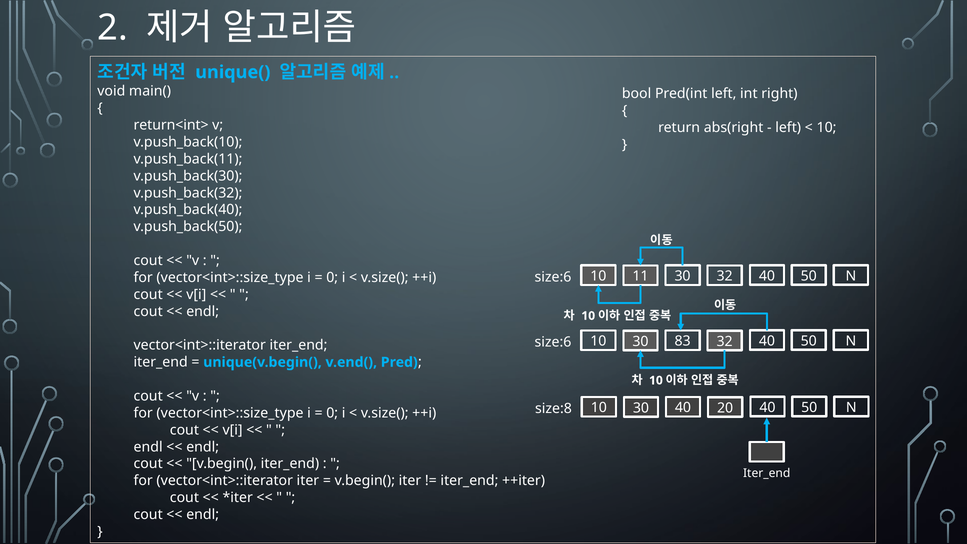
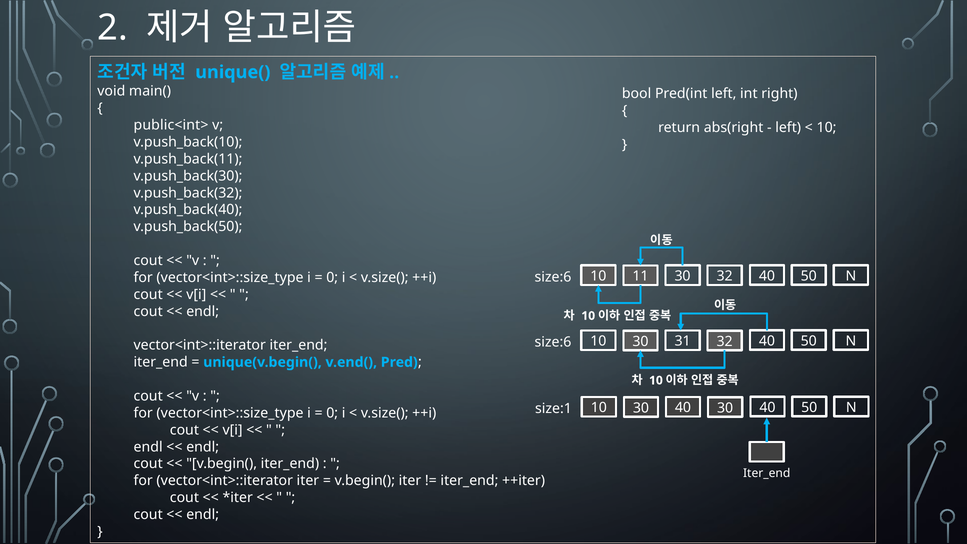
return<int>: return<int> -> public<int> (171, 125)
83: 83 -> 31 (683, 341)
40 20: 20 -> 30 (725, 408)
size:8: size:8 -> size:1 (553, 409)
